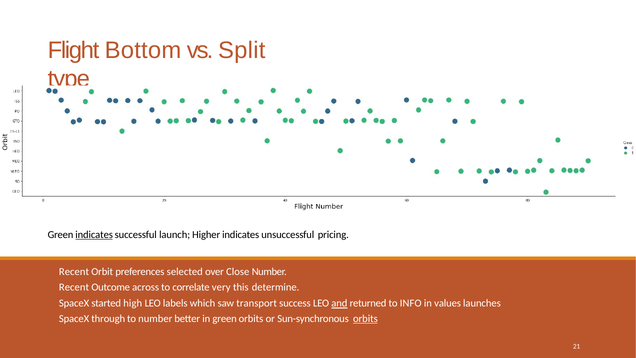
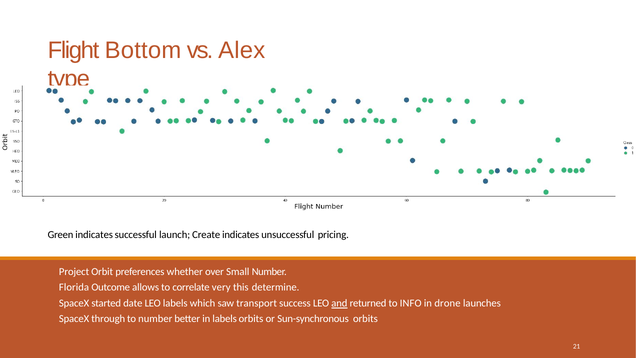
Split: Split -> Alex (242, 50)
indicates underline: present -> none (94, 234)
Higher: Higher -> Create (206, 234)
Recent: Recent -> Project (74, 271)
selected: selected -> whether (185, 271)
Close: Close -> Small (238, 271)
Recent: Recent -> Florida (74, 287)
across: across -> allows (146, 287)
high: high -> date (133, 303)
values: values -> drone (447, 303)
in green: green -> labels (225, 319)
orbits underline: present -> none (365, 319)
